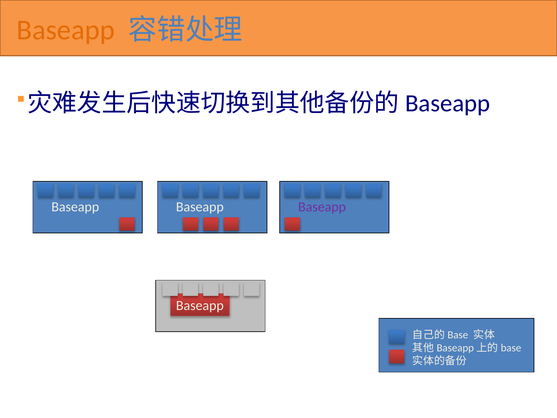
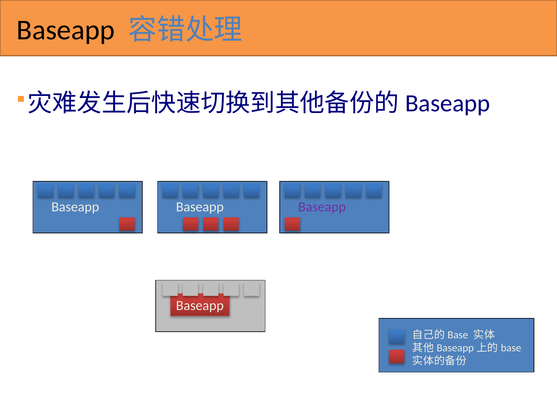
Baseapp colour: orange -> black (66, 30)
